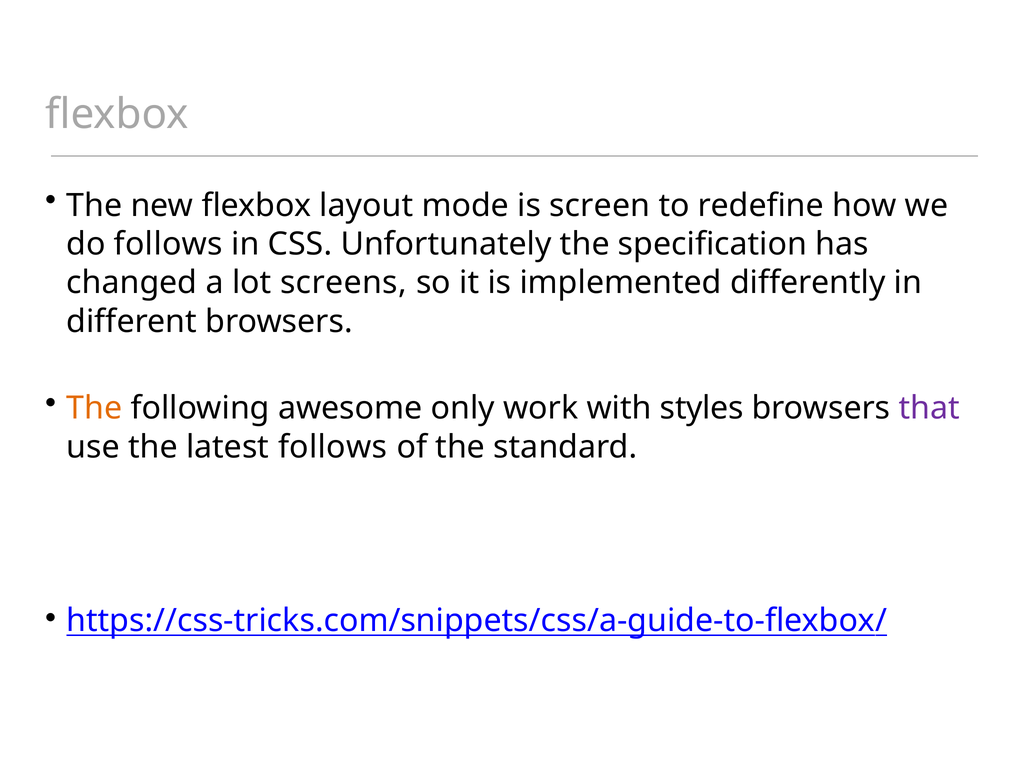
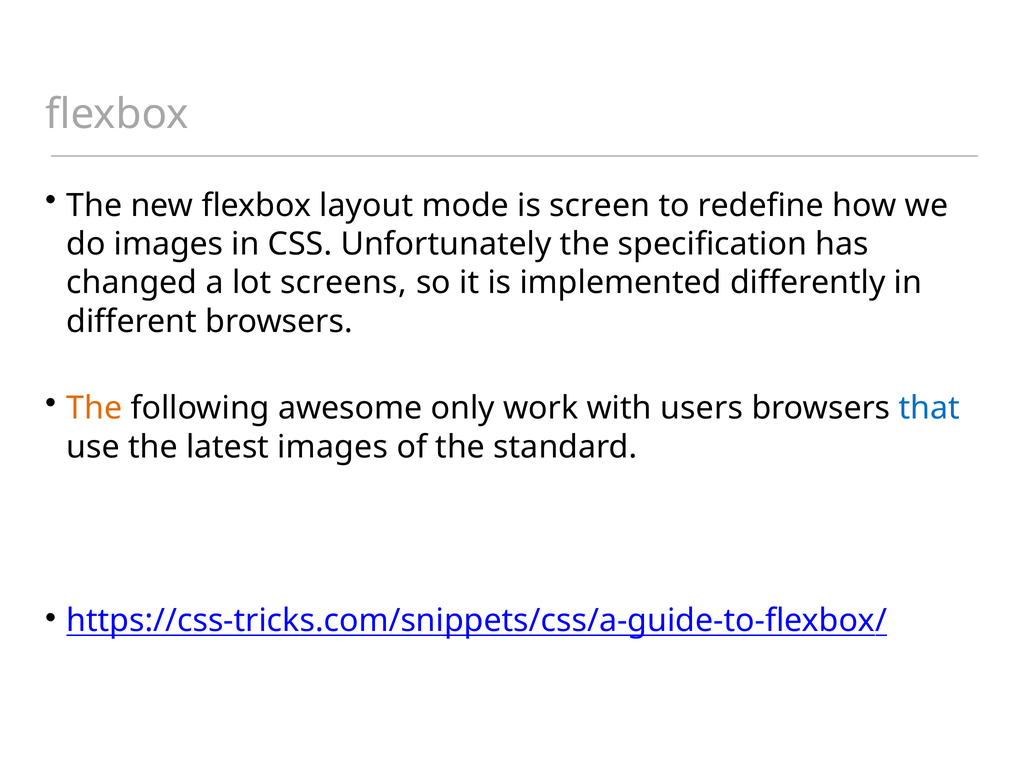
do follows: follows -> images (169, 244)
styles: styles -> users (702, 408)
that colour: purple -> blue (929, 408)
latest follows: follows -> images (333, 447)
